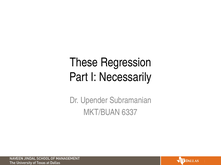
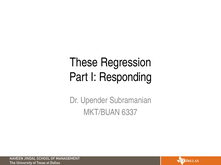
Necessarily: Necessarily -> Responding (125, 77)
